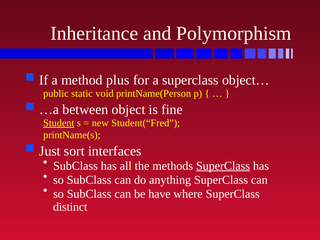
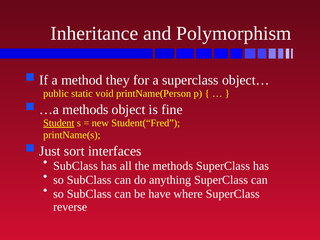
plus: plus -> they (118, 80)
…a between: between -> methods (85, 110)
SuperClass underline: present -> none (223, 166)
distinct: distinct -> reverse (70, 207)
